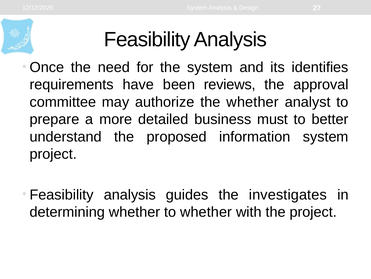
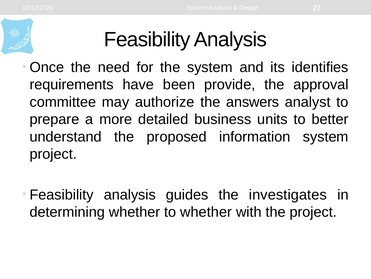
reviews: reviews -> provide (230, 84)
the whether: whether -> answers (253, 102)
must: must -> units (272, 119)
